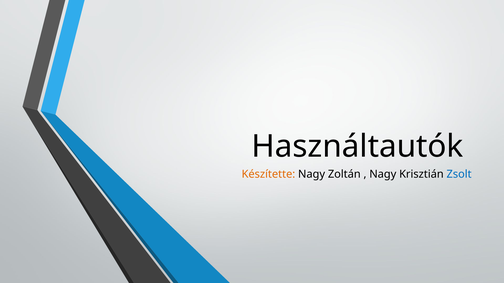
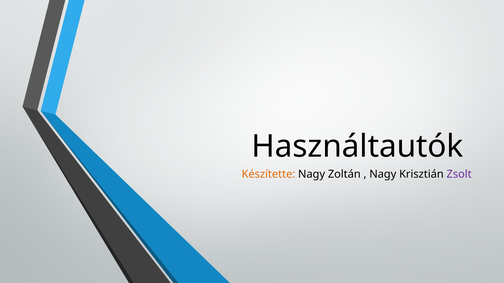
Zsolt colour: blue -> purple (459, 174)
